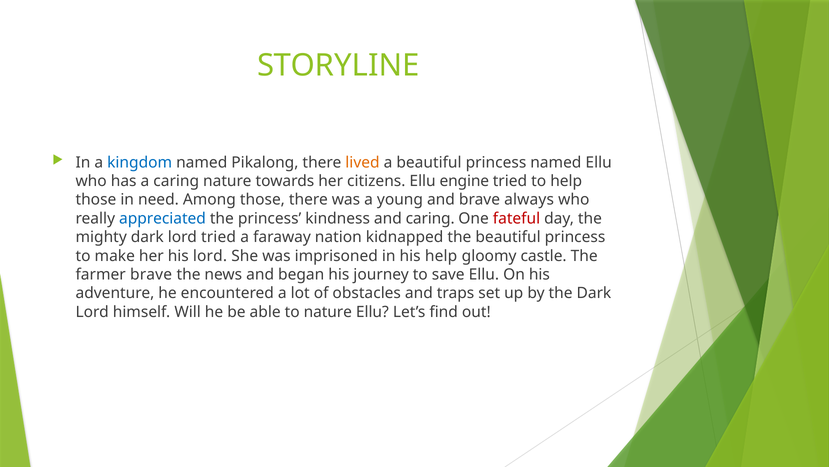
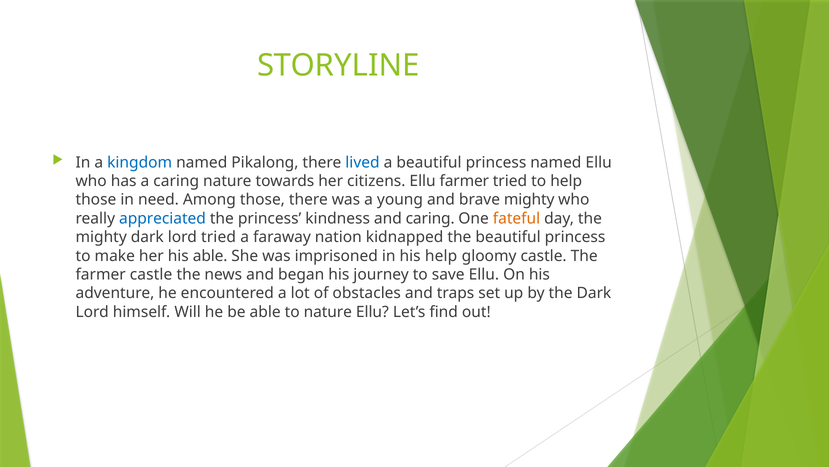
lived colour: orange -> blue (362, 162)
Ellu engine: engine -> farmer (464, 181)
brave always: always -> mighty (529, 200)
fateful colour: red -> orange (516, 218)
his lord: lord -> able (210, 255)
farmer brave: brave -> castle (151, 274)
